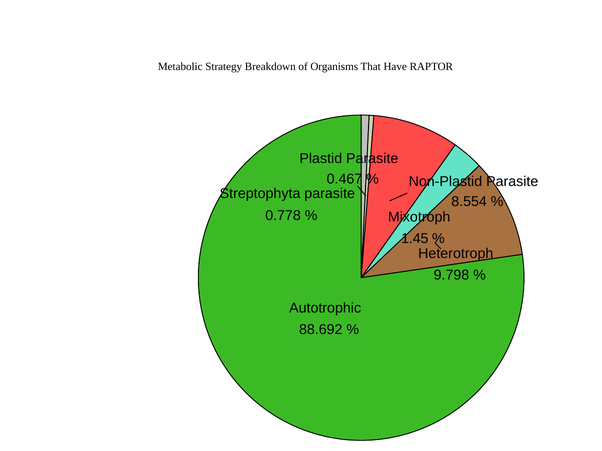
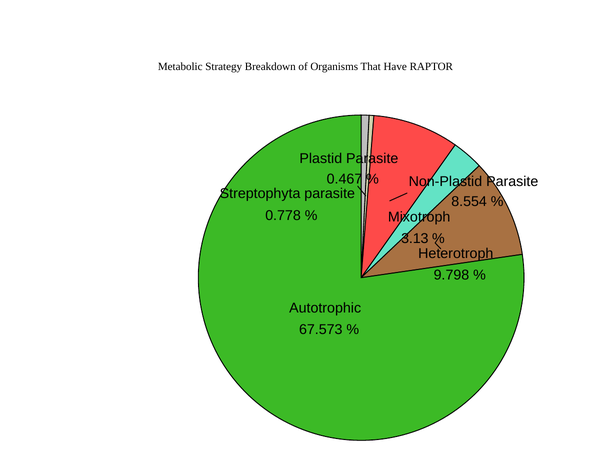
1.45: 1.45 -> 3.13 (415, 239)
88.692: 88.692 -> 67.573 (321, 330)
